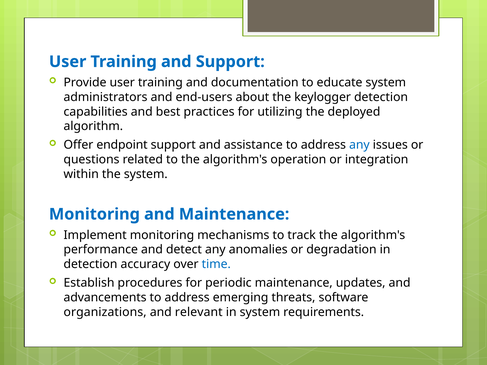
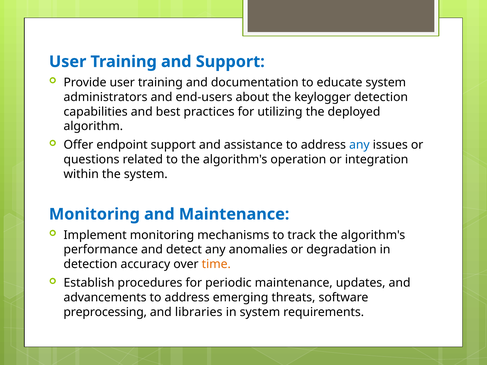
time colour: blue -> orange (216, 264)
organizations: organizations -> preprocessing (105, 312)
relevant: relevant -> libraries (199, 312)
